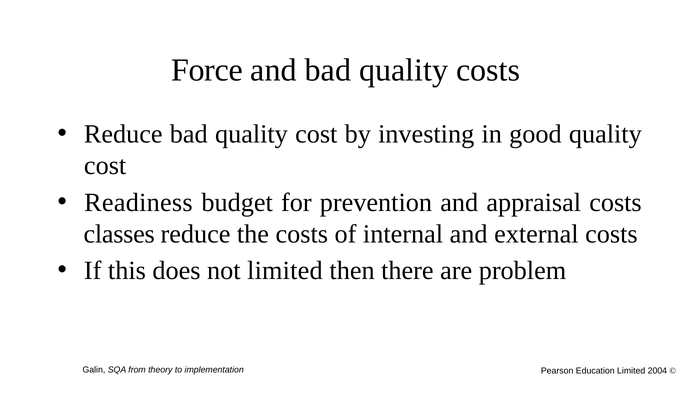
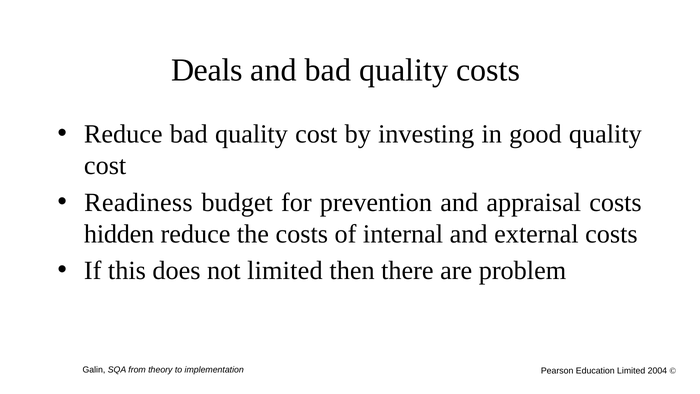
Force: Force -> Deals (207, 70)
classes: classes -> hidden (119, 234)
